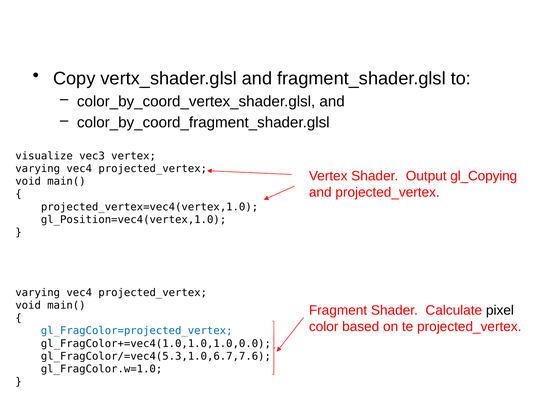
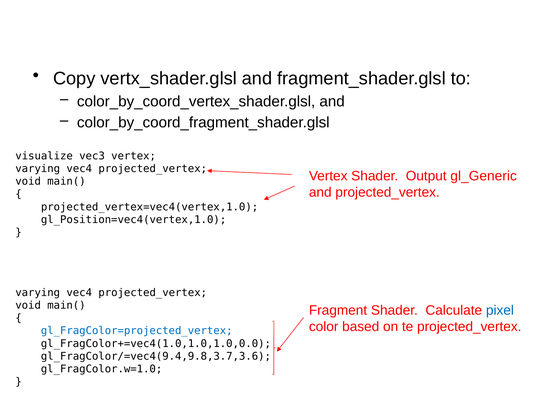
gl_Copying: gl_Copying -> gl_Generic (484, 176)
pixel colour: black -> blue (500, 310)
gl_FragColor/=vec4(5.3,1.0,6.7,7.6: gl_FragColor/=vec4(5.3,1.0,6.7,7.6 -> gl_FragColor/=vec4(9.4,9.8,3.7,3.6 (156, 356)
